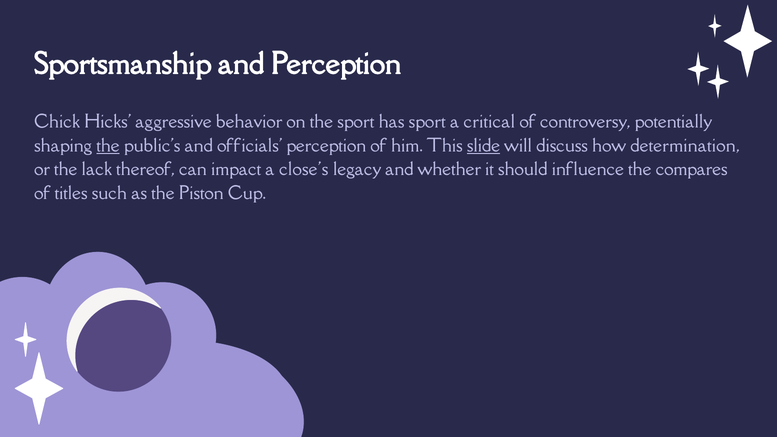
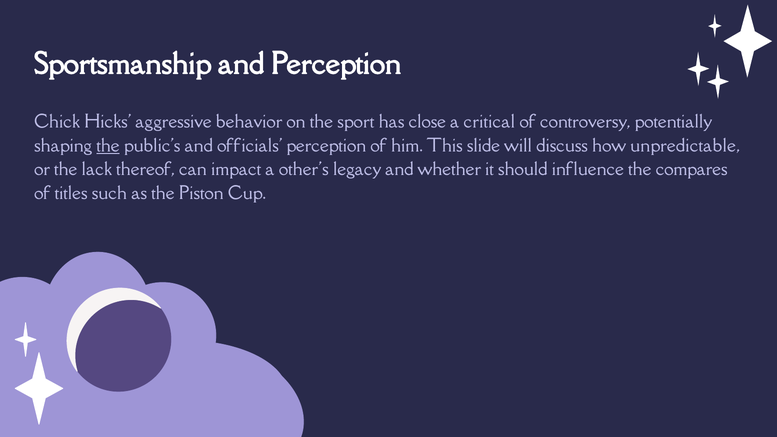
has sport: sport -> close (427, 122)
slide underline: present -> none (484, 146)
determination: determination -> unpredictable (685, 146)
close's: close's -> other's (304, 170)
